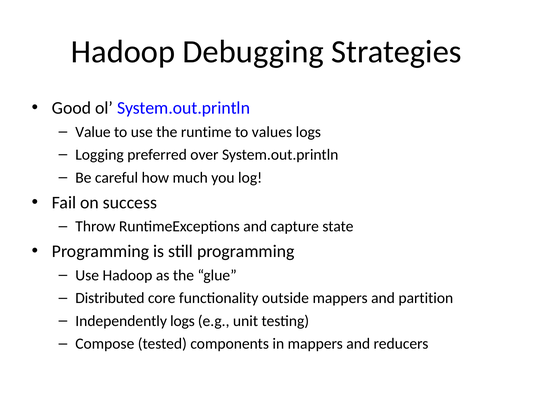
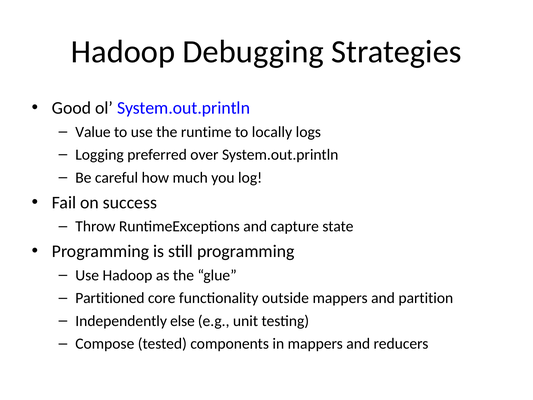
values: values -> locally (272, 132)
Distributed: Distributed -> Partitioned (110, 298)
Independently logs: logs -> else (182, 321)
